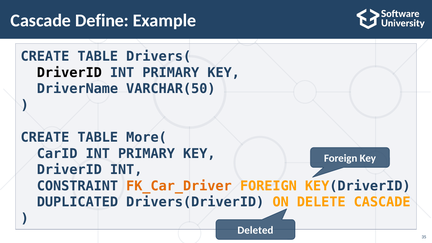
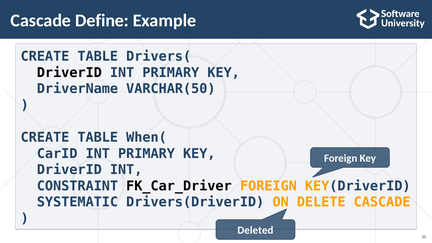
More(: More( -> When( (146, 137)
FK_Car_Driver colour: orange -> black (179, 186)
DUPLICATED: DUPLICATED -> SYSTEMATIC (77, 202)
